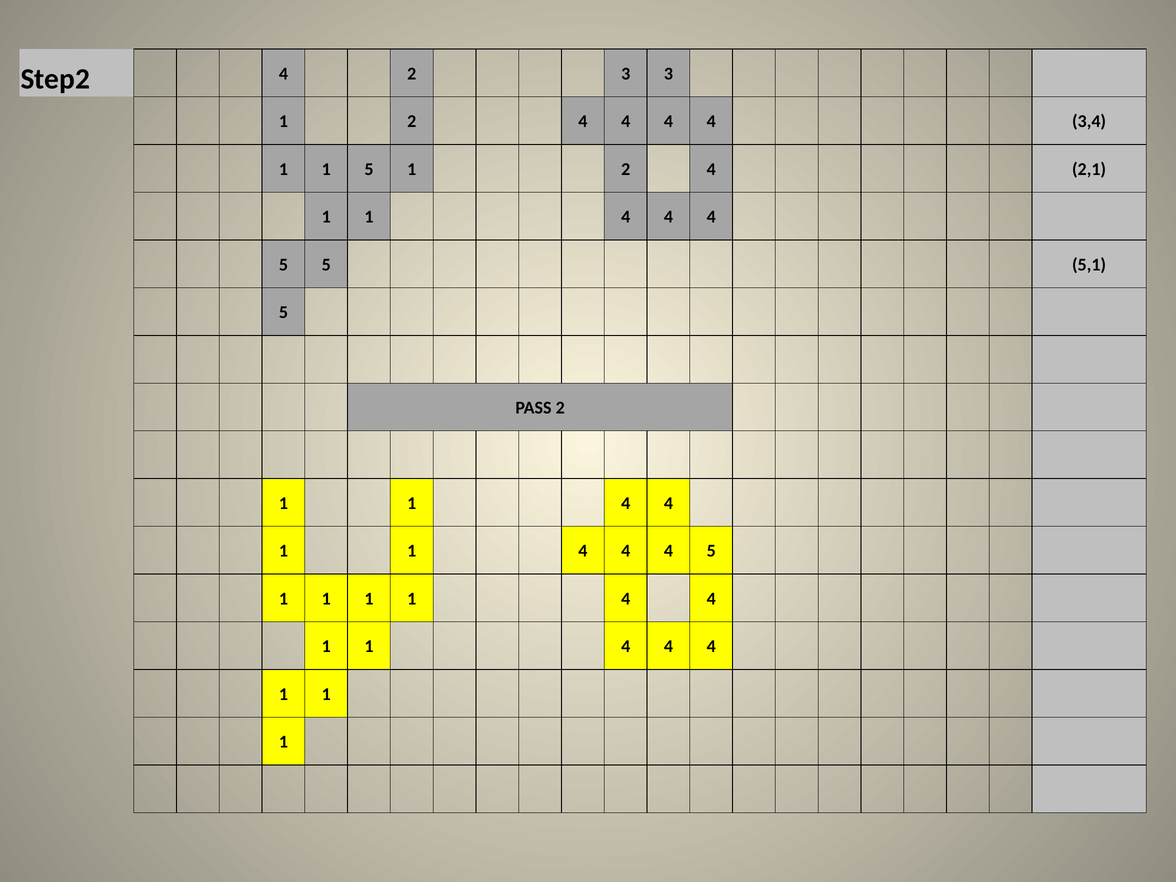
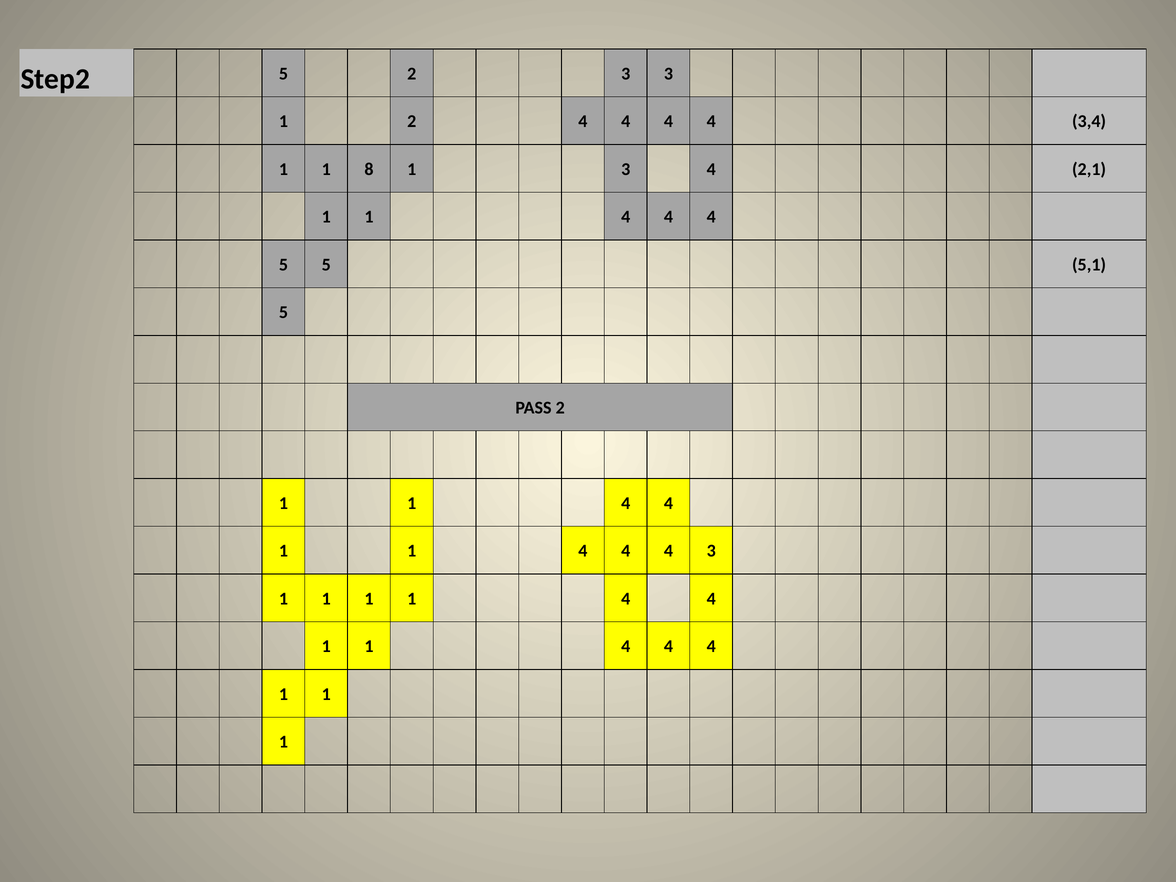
Step2 4: 4 -> 5 (283, 74)
1 5: 5 -> 8 (369, 169)
2: 2 -> 3 (626, 169)
5: 5 -> 3 (711, 551)
